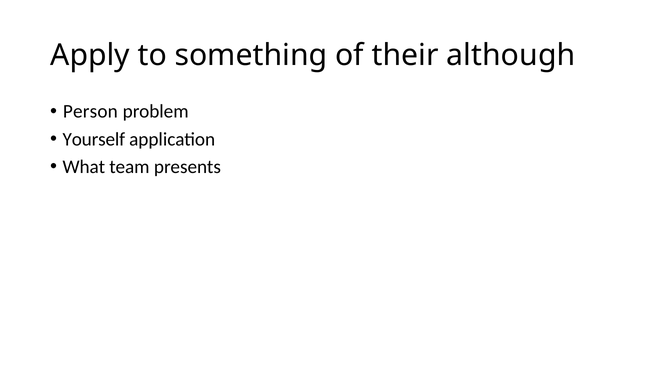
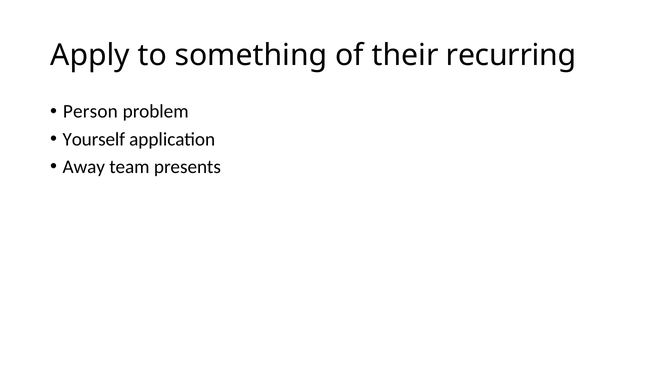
although: although -> recurring (511, 55)
What: What -> Away (84, 167)
